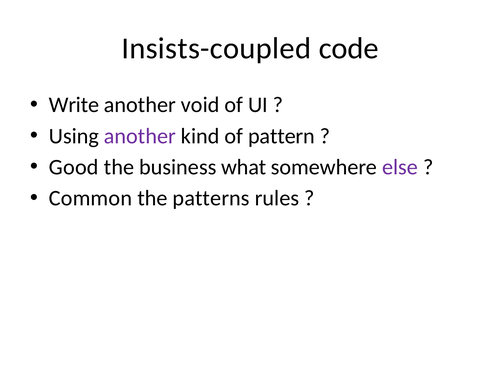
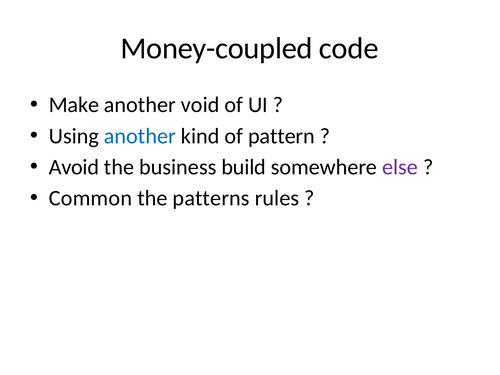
Insists-coupled: Insists-coupled -> Money-coupled (217, 48)
Write: Write -> Make (74, 105)
another colour: purple -> blue (140, 136)
Good: Good -> Avoid (74, 167)
what: what -> build (244, 167)
